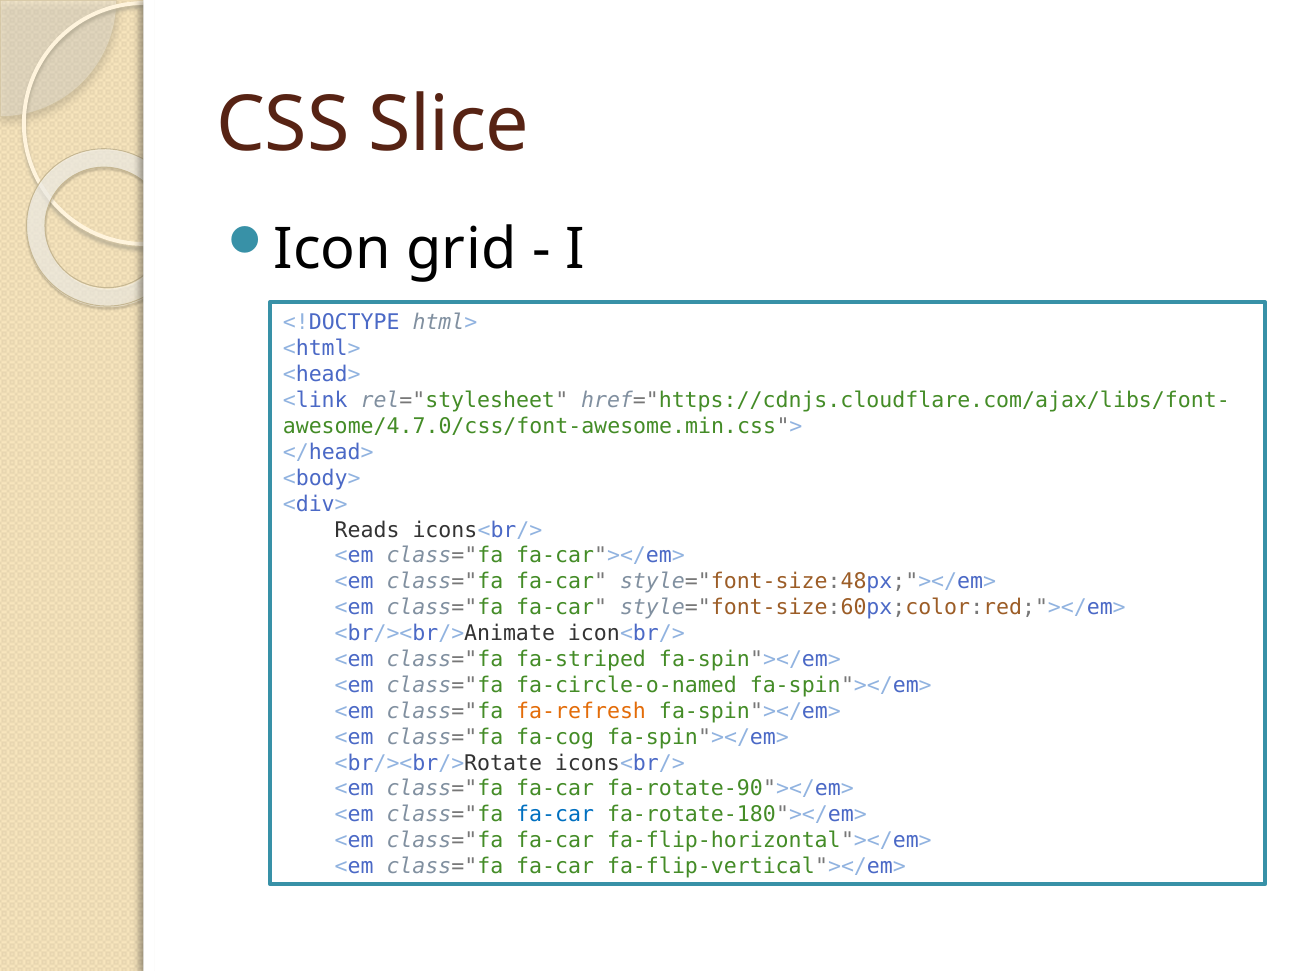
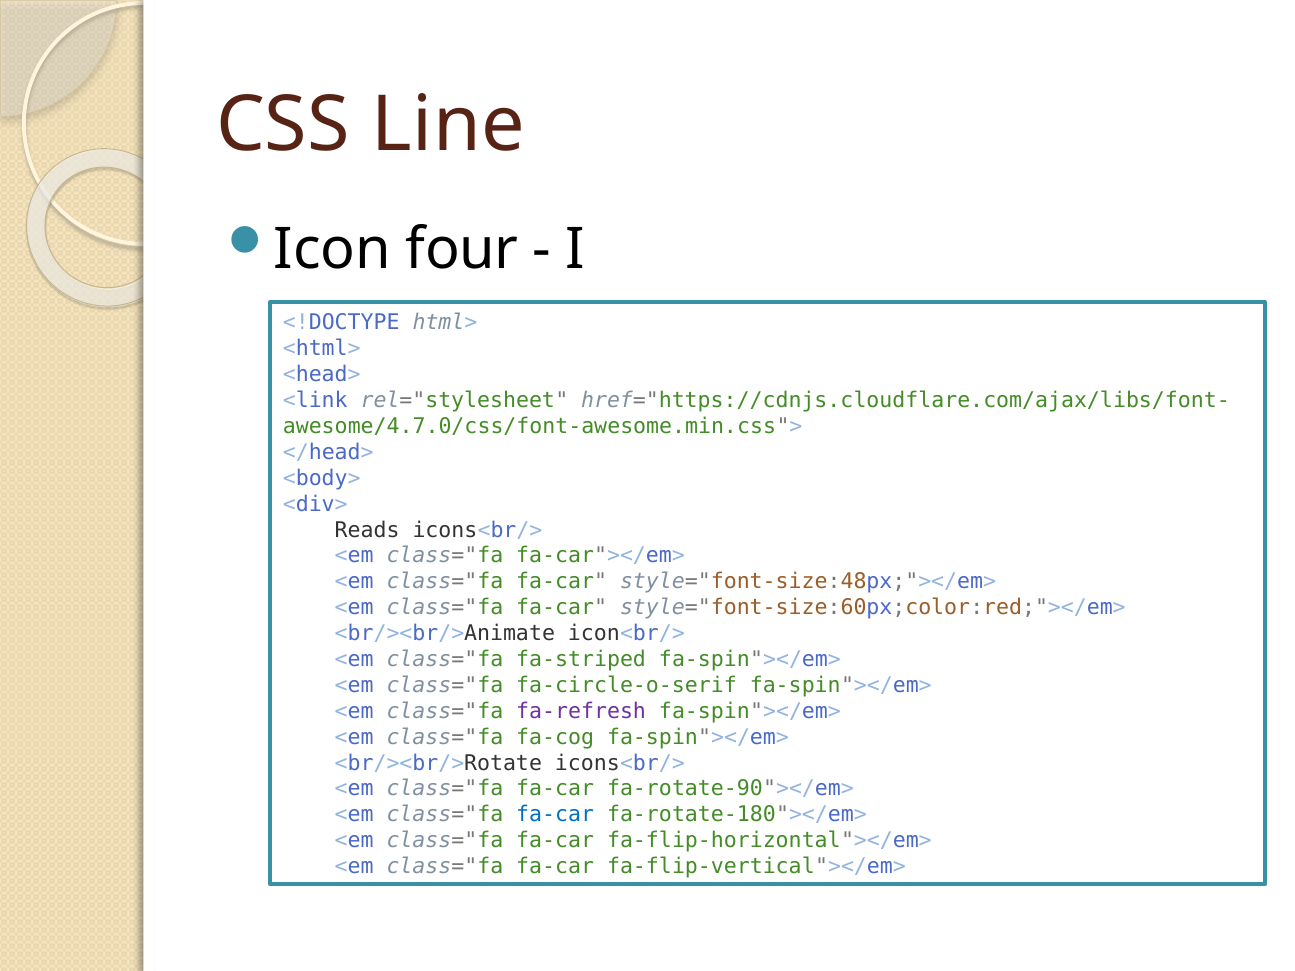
Slice: Slice -> Line (448, 125)
grid: grid -> four (462, 250)
fa-circle-o-named: fa-circle-o-named -> fa-circle-o-serif (626, 685)
fa-refresh colour: orange -> purple (581, 711)
